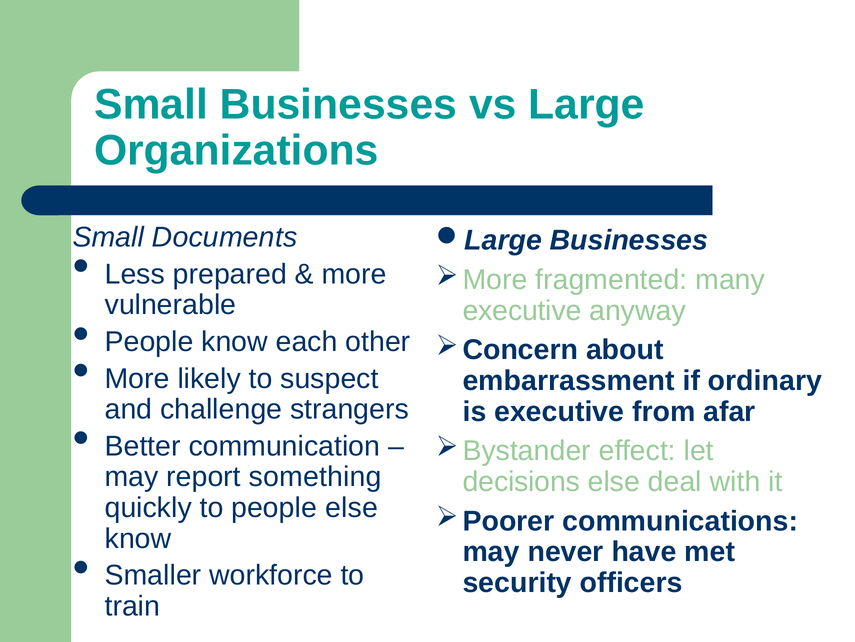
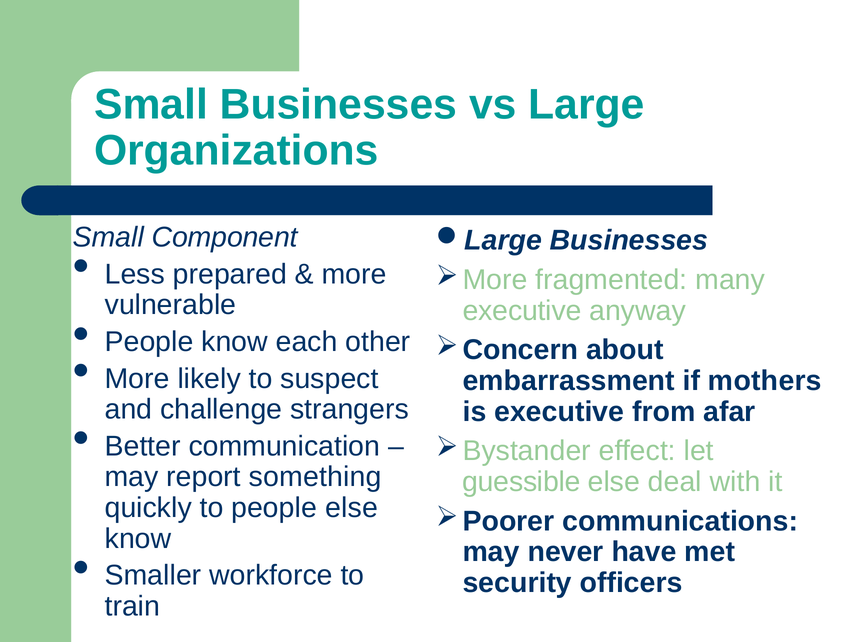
Documents: Documents -> Component (225, 237)
ordinary: ordinary -> mothers (765, 380)
decisions: decisions -> guessible (521, 481)
